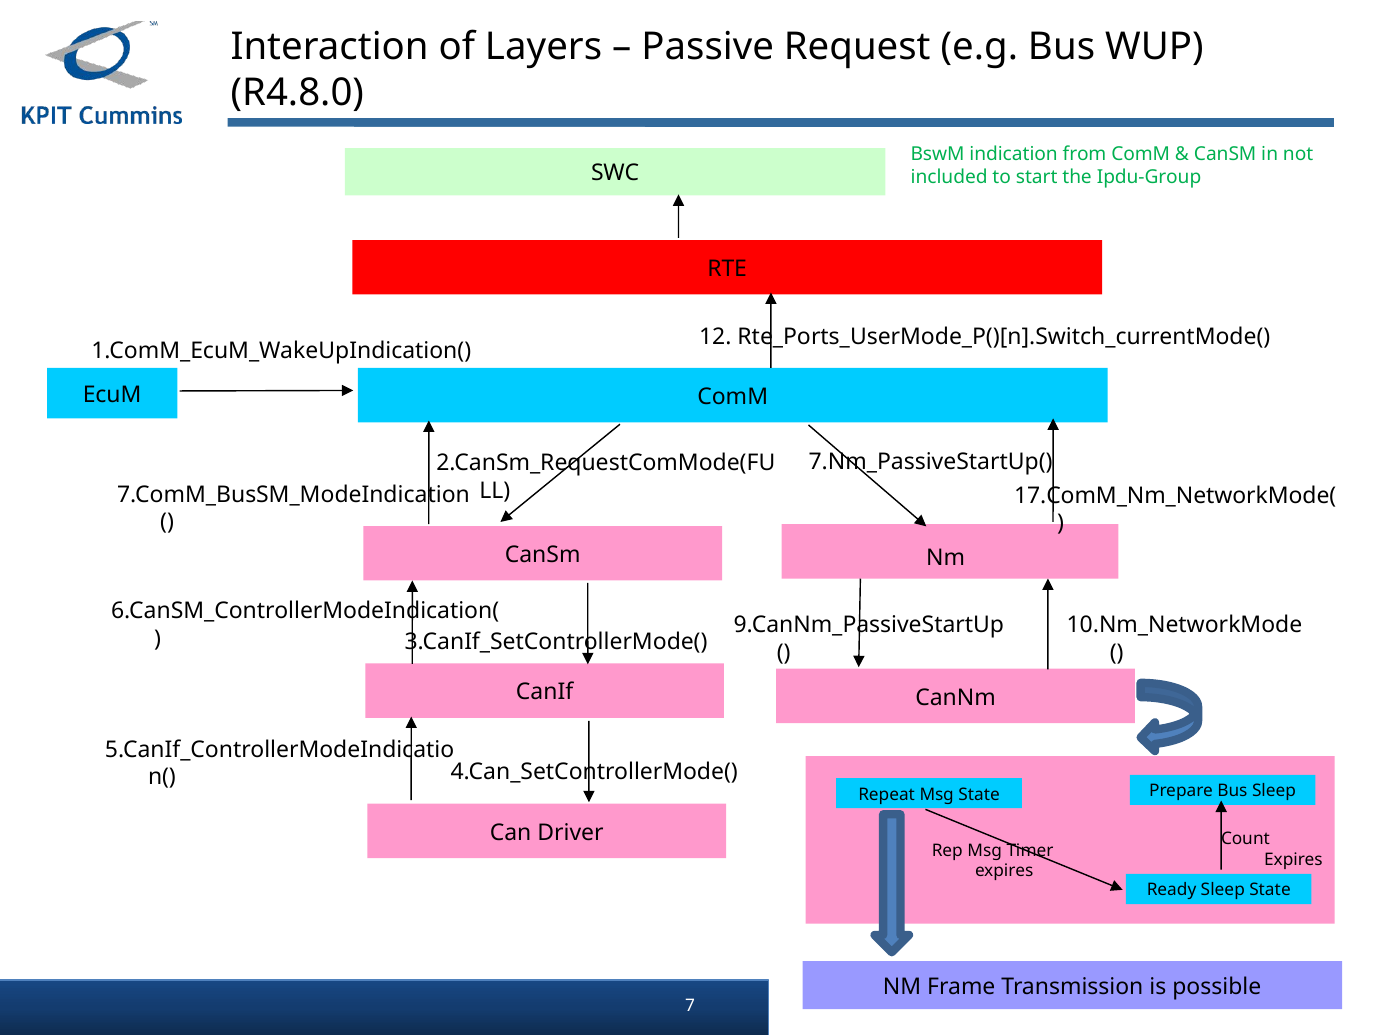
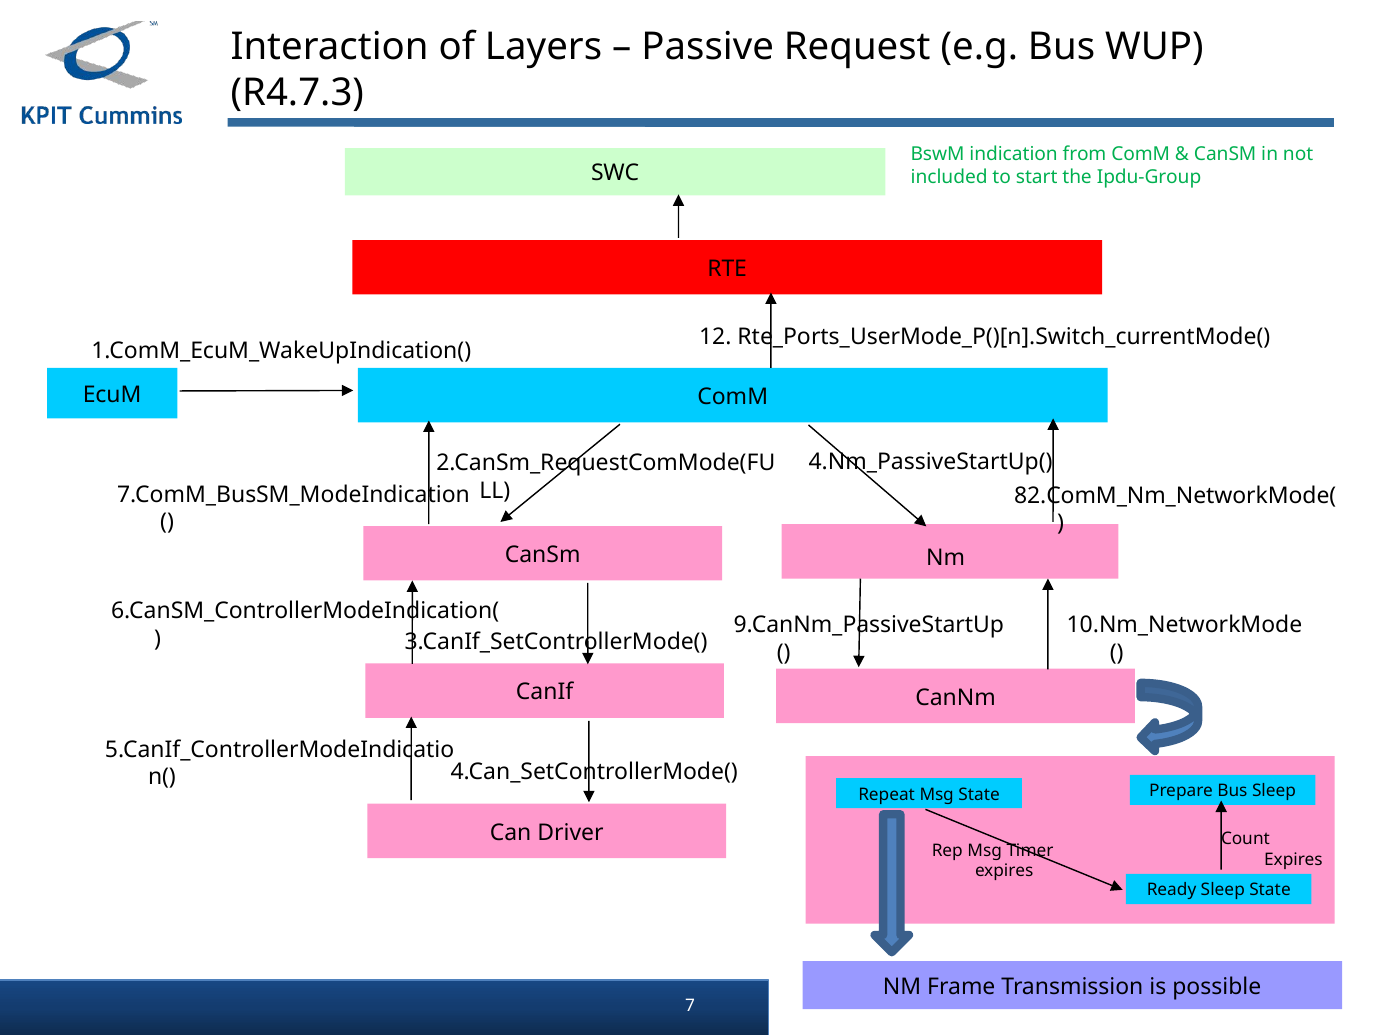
R4.8.0: R4.8.0 -> R4.7.3 (297, 93)
7.Nm_PassiveStartUp(: 7.Nm_PassiveStartUp( -> 4.Nm_PassiveStartUp( (931, 462)
17.ComM_Nm_NetworkMode(: 17.ComM_Nm_NetworkMode( -> 82.ComM_Nm_NetworkMode( (1175, 496)
